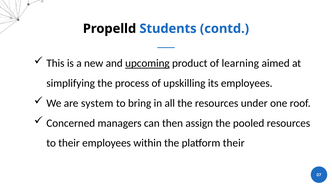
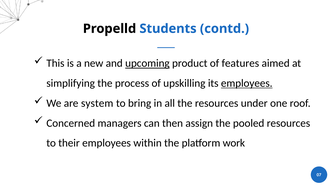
learning: learning -> features (240, 63)
employees underline: none -> present (247, 83)
platform their: their -> work (234, 143)
